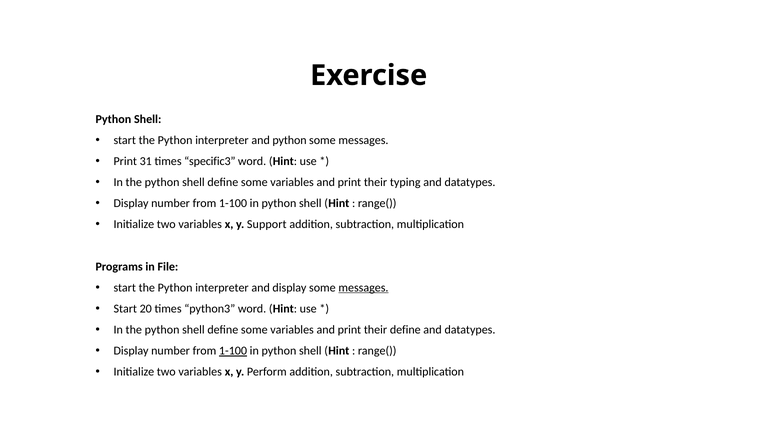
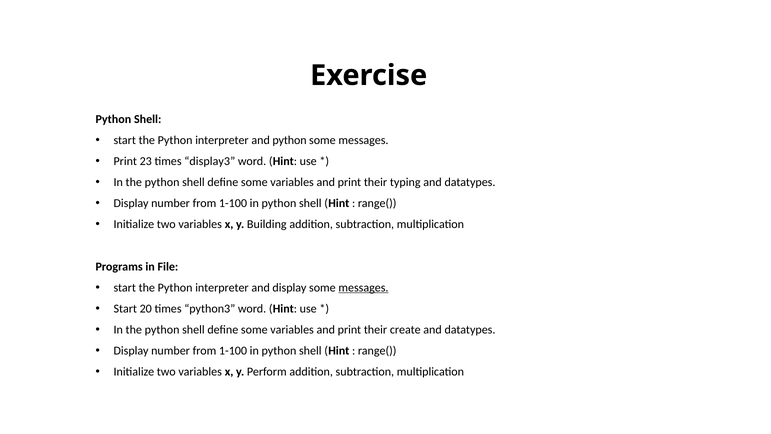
31: 31 -> 23 (146, 161)
specific3: specific3 -> display3 (210, 161)
Support: Support -> Building (267, 224)
their define: define -> create (405, 330)
1-100 underline: present -> none (233, 351)
